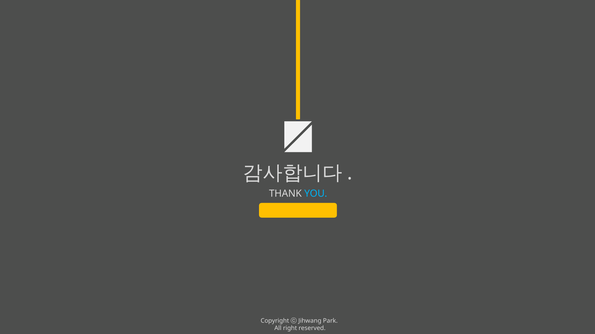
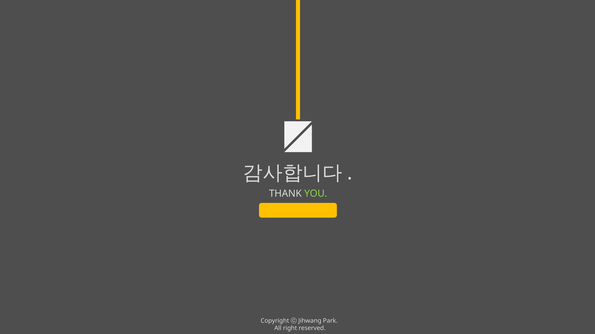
YOU colour: light blue -> light green (316, 194)
